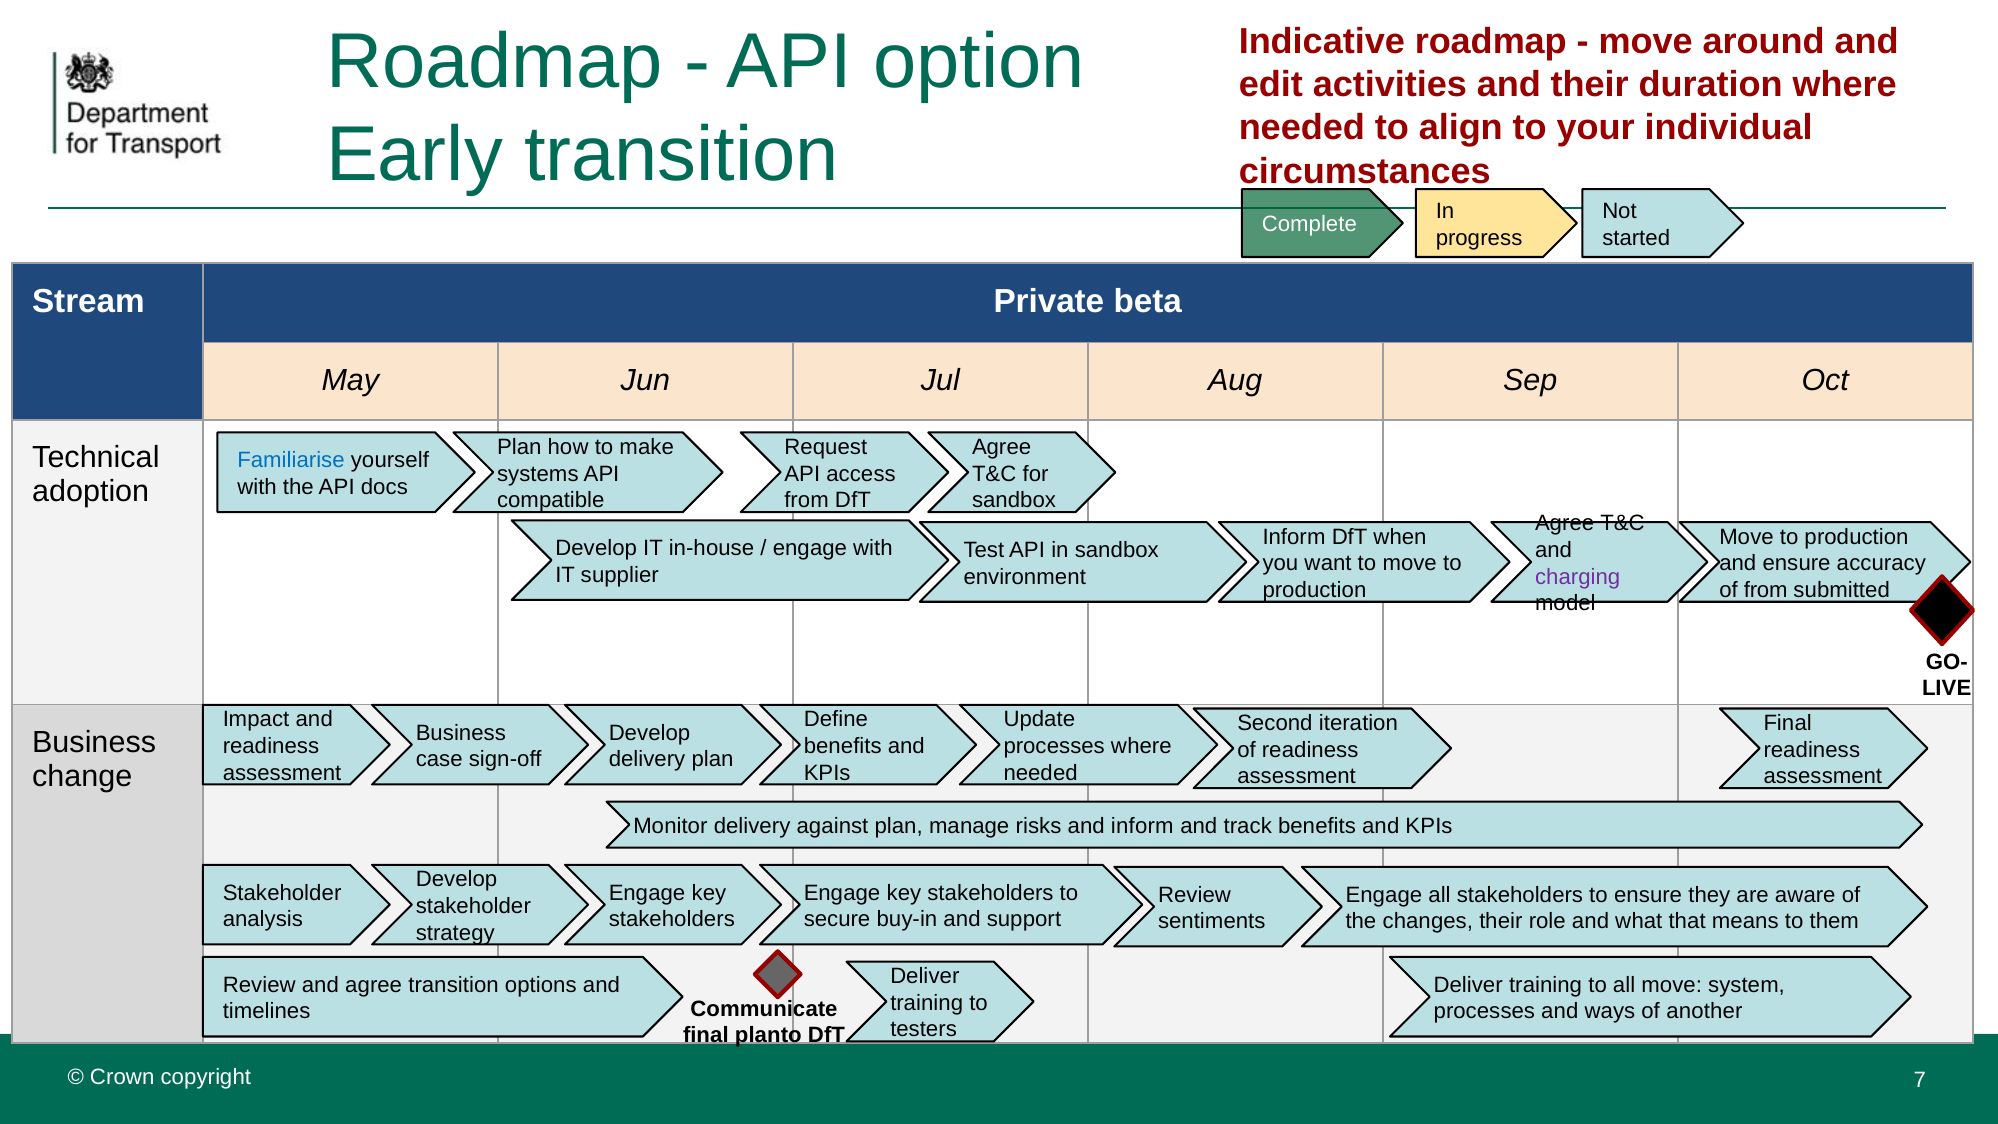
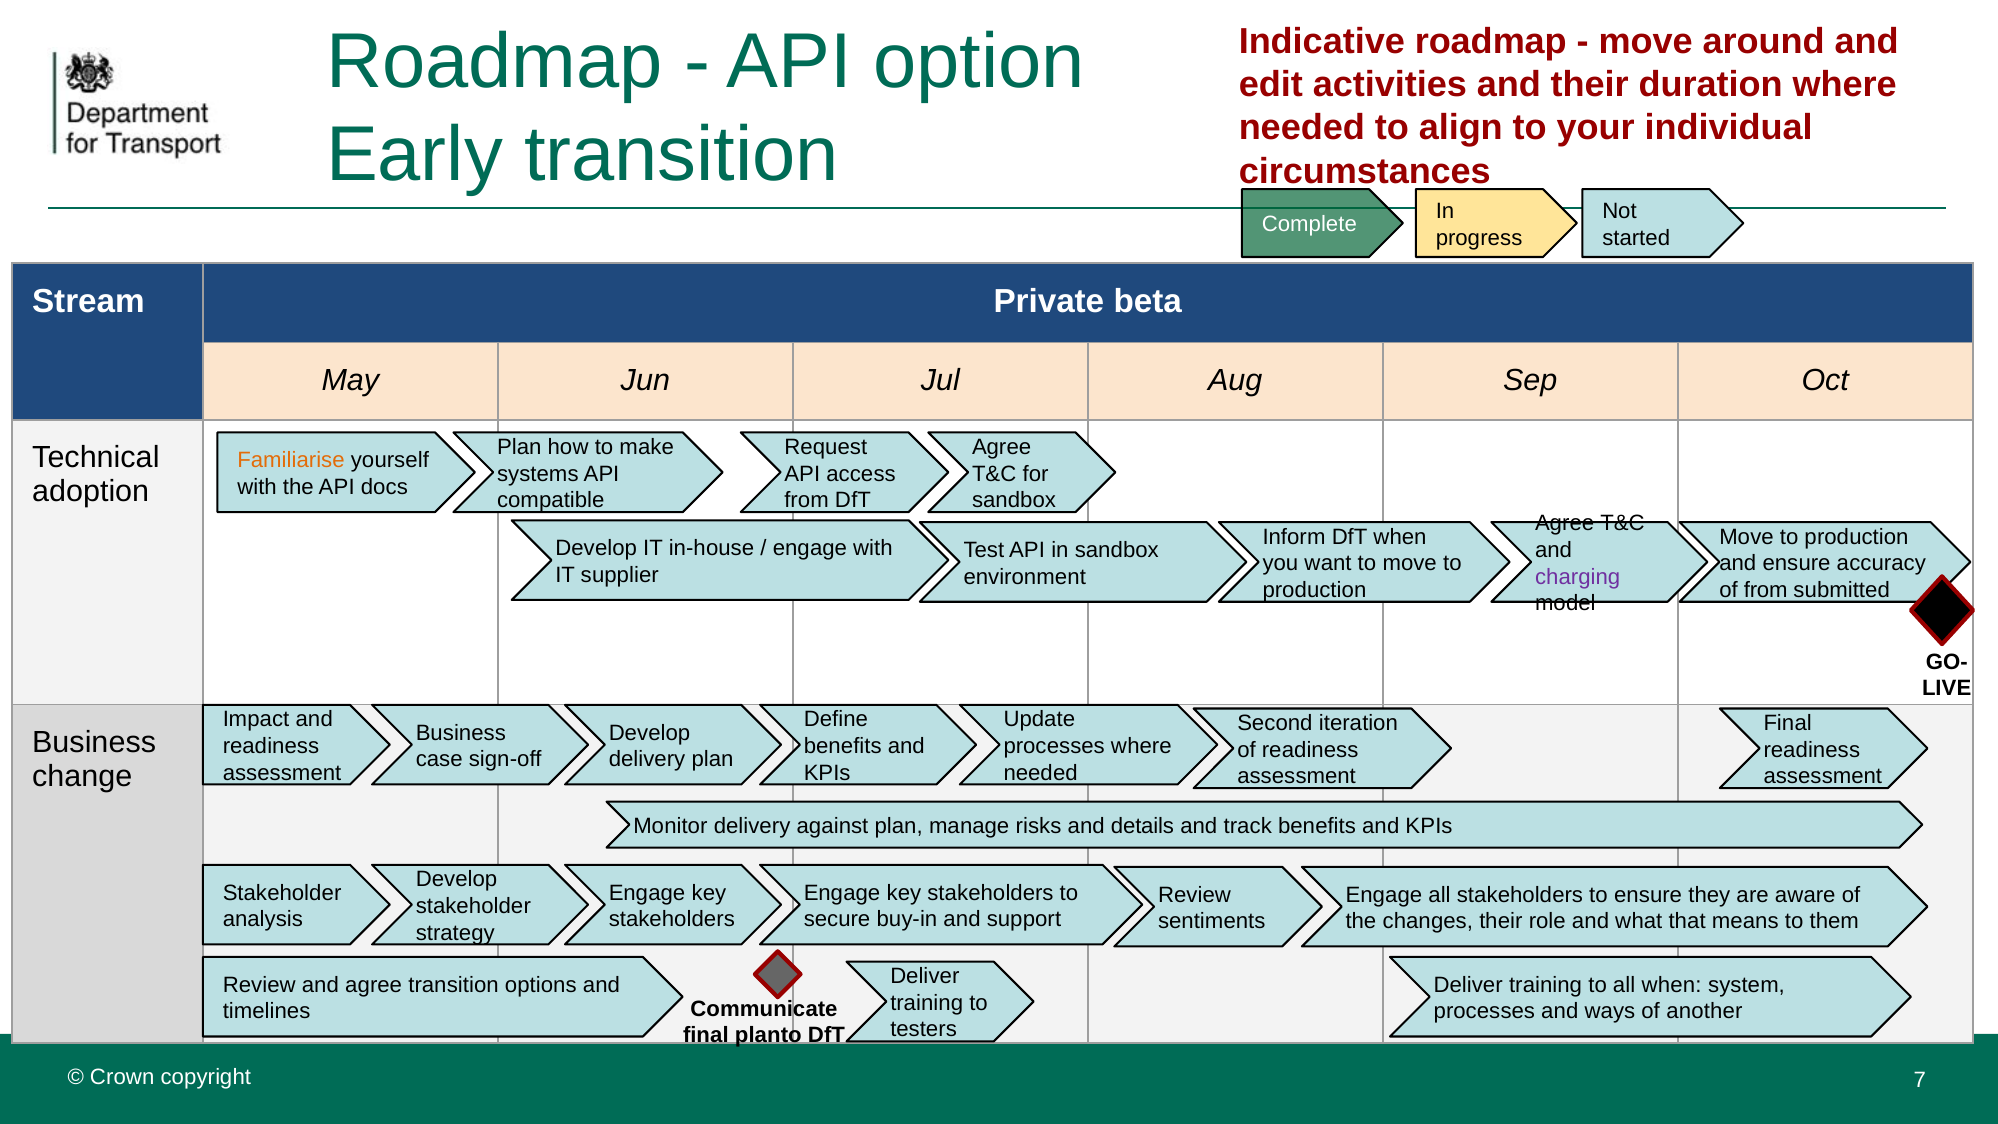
Familiarise colour: blue -> orange (291, 460)
and inform: inform -> details (1142, 826)
all move: move -> when (1672, 985)
